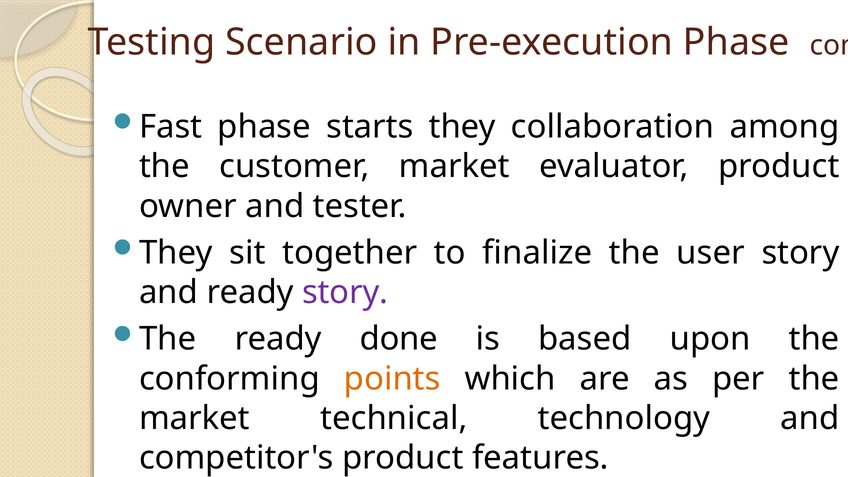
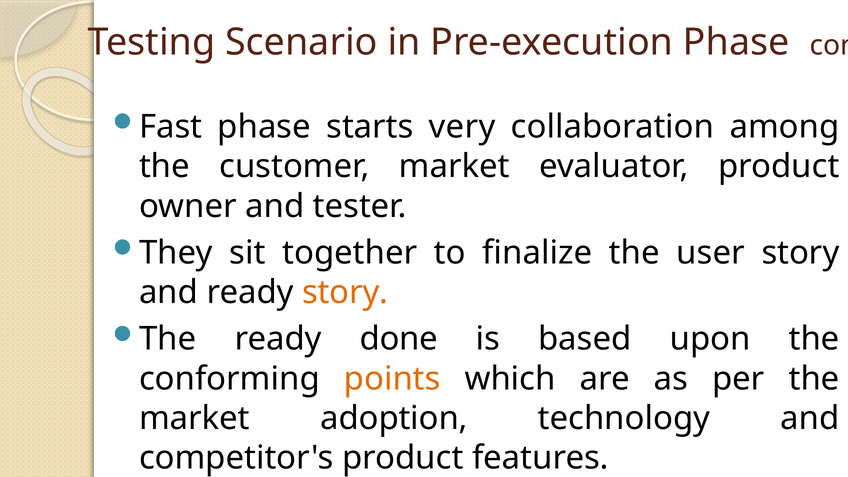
starts they: they -> very (462, 127)
story colour: purple -> orange (345, 292)
technical: technical -> adoption (394, 418)
